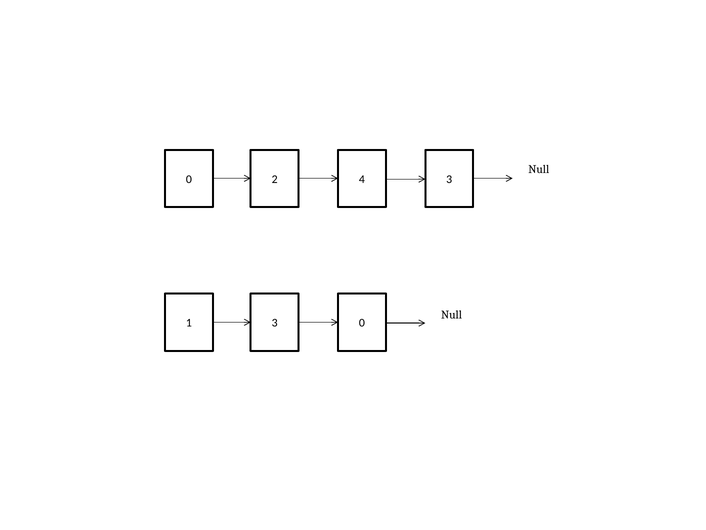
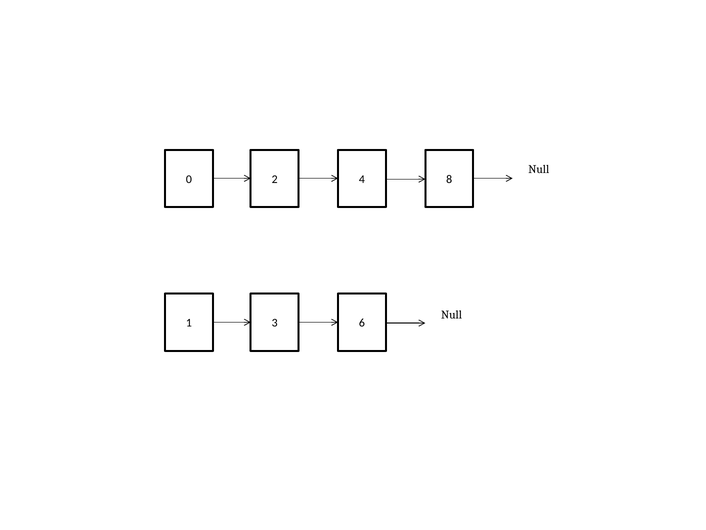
4 3: 3 -> 8 (449, 179)
1 0: 0 -> 6 (362, 323)
